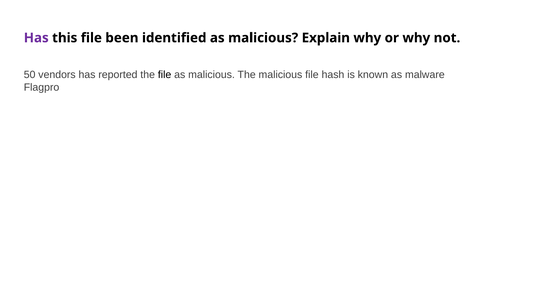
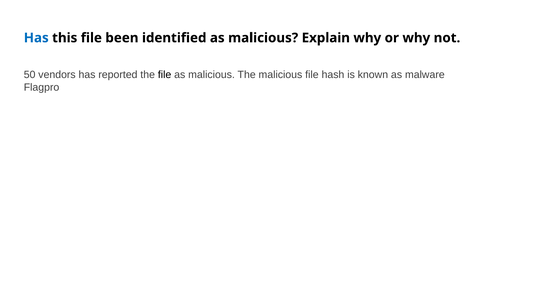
Has colour: purple -> blue (36, 38)
